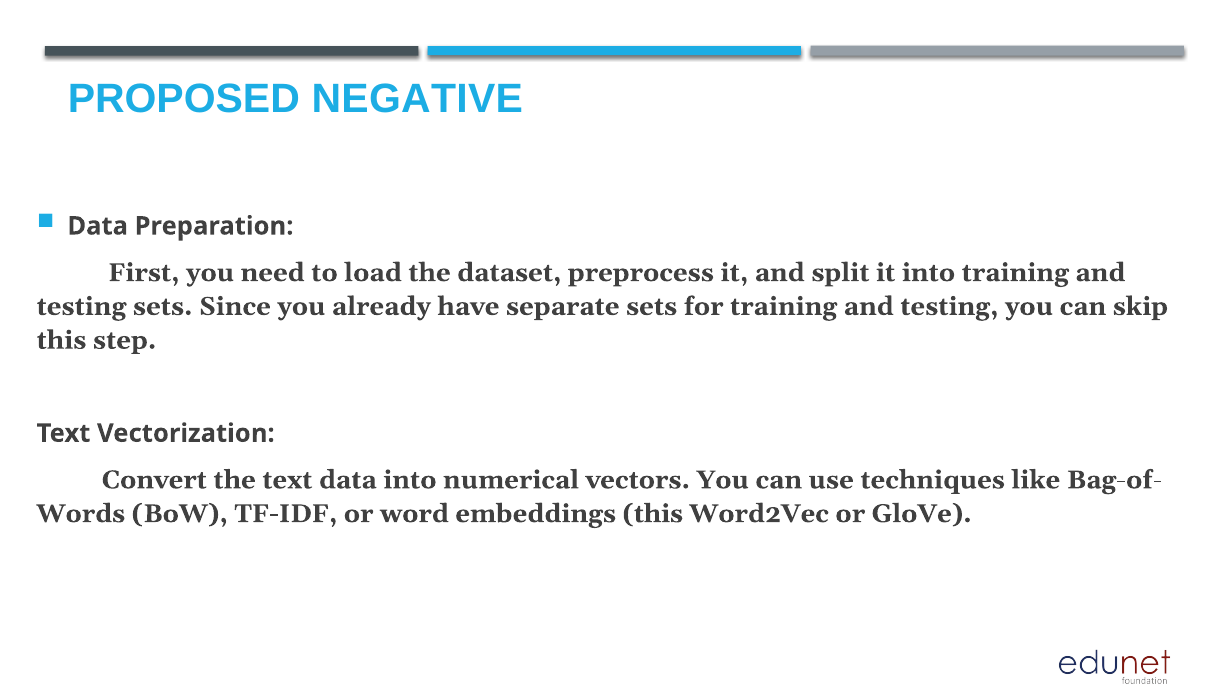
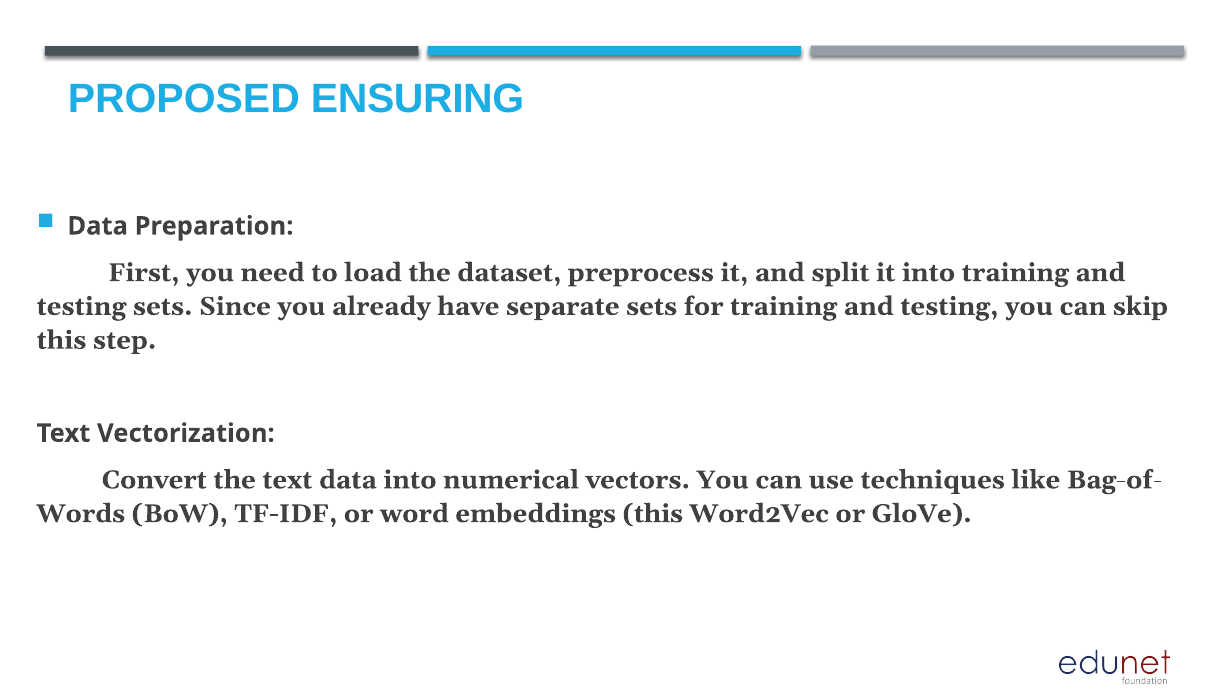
NEGATIVE: NEGATIVE -> ENSURING (418, 99)
